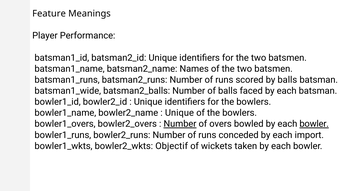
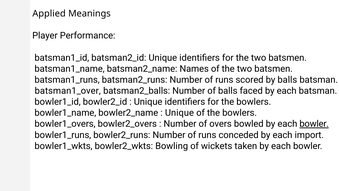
Feature: Feature -> Applied (49, 14)
batsman1_wide: batsman1_wide -> batsman1_over (68, 91)
Number underline: present -> none (180, 124)
Objectif: Objectif -> Bowling (172, 146)
